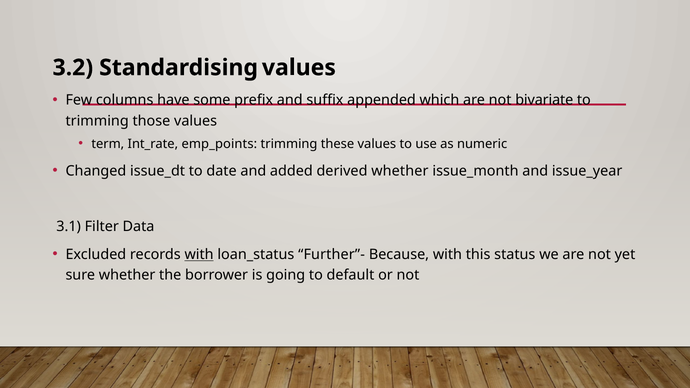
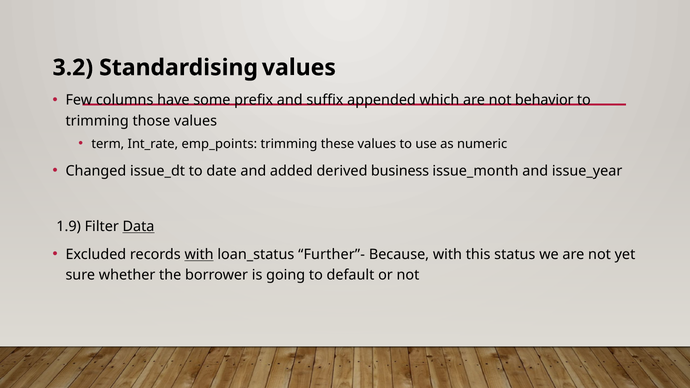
bivariate: bivariate -> behavior (544, 100)
derived whether: whether -> business (400, 171)
3.1: 3.1 -> 1.9 (69, 227)
Data underline: none -> present (139, 227)
